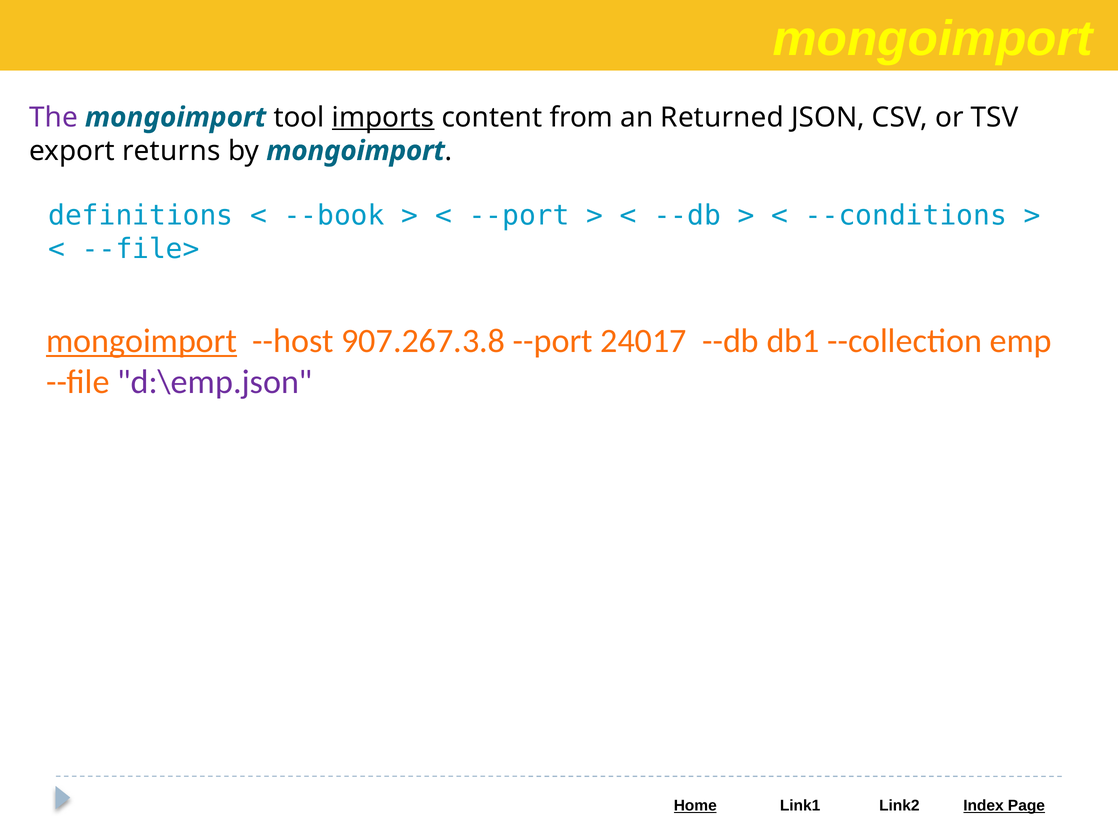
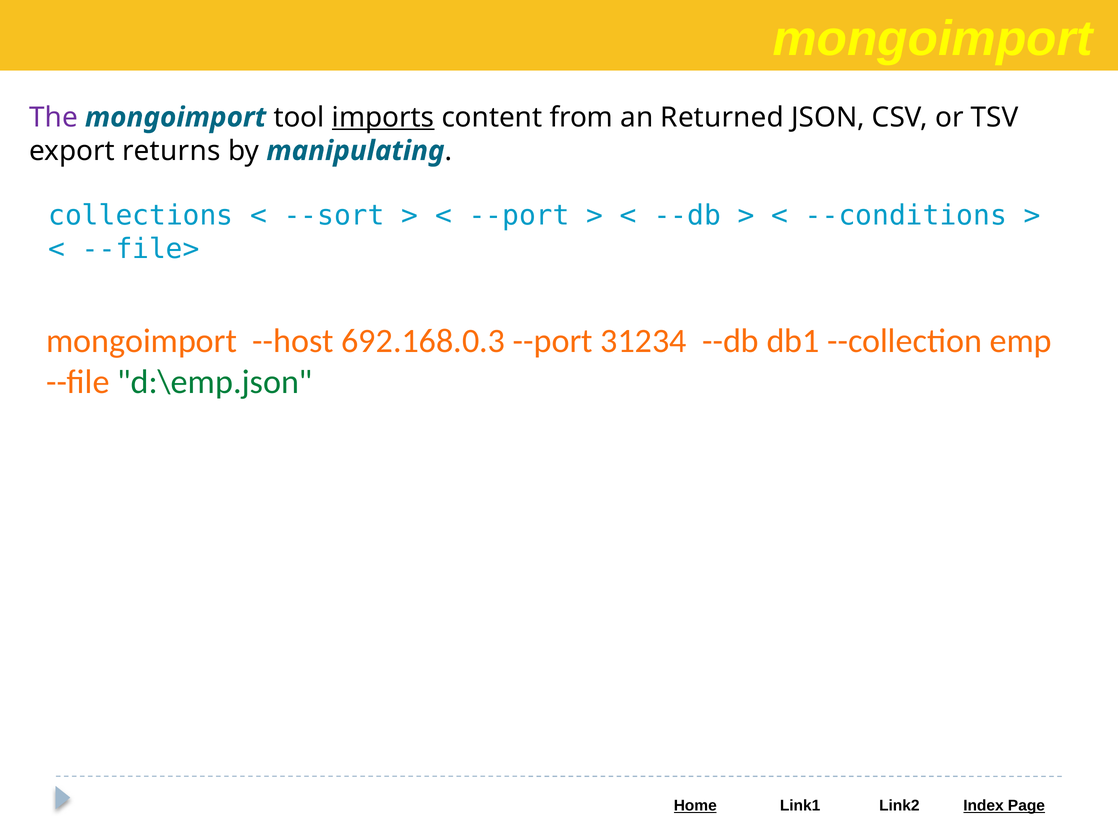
by mongoimport: mongoimport -> manipulating (356, 151)
definitions: definitions -> collections (141, 216)
--book: --book -> --sort (334, 216)
mongoimport underline: present -> none (142, 341)
907.267.3.8: 907.267.3.8 -> 692.168.0.3 (423, 341)
24017: 24017 -> 31234 (644, 341)
d:\emp.json colour: purple -> green (215, 382)
